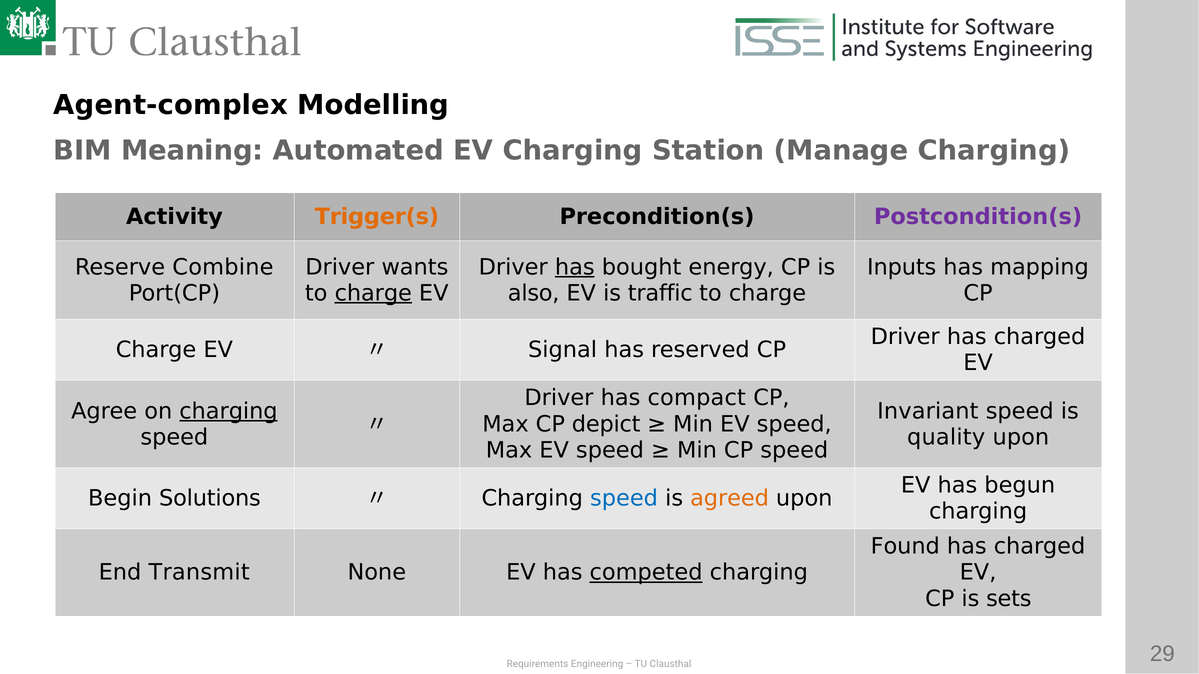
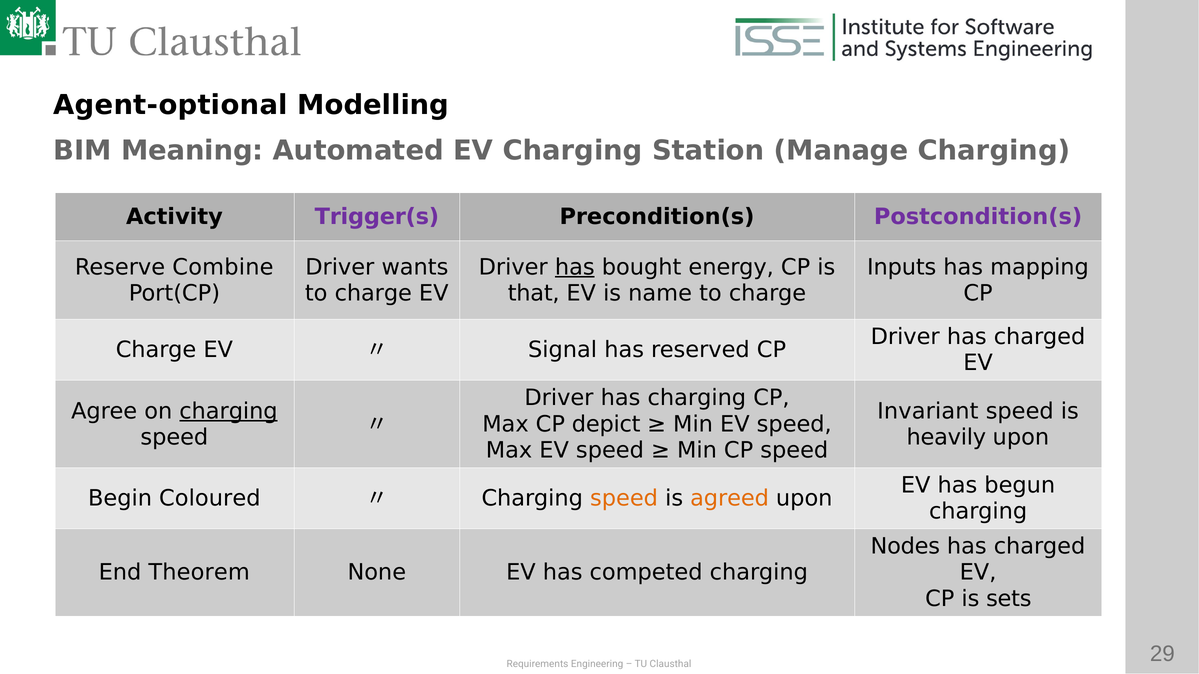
Agent-complex: Agent-complex -> Agent-optional (171, 105)
Trigger(s colour: orange -> purple (377, 217)
charge underline: present -> none (373, 293)
also: also -> that (534, 293)
traffic: traffic -> name (660, 293)
has compact: compact -> charging (697, 398)
quality: quality -> heavily (946, 437)
Solutions: Solutions -> Coloured (210, 499)
speed colour: blue -> orange (624, 499)
Found: Found -> Nodes (905, 547)
Transmit: Transmit -> Theorem (199, 573)
competed underline: present -> none (646, 573)
